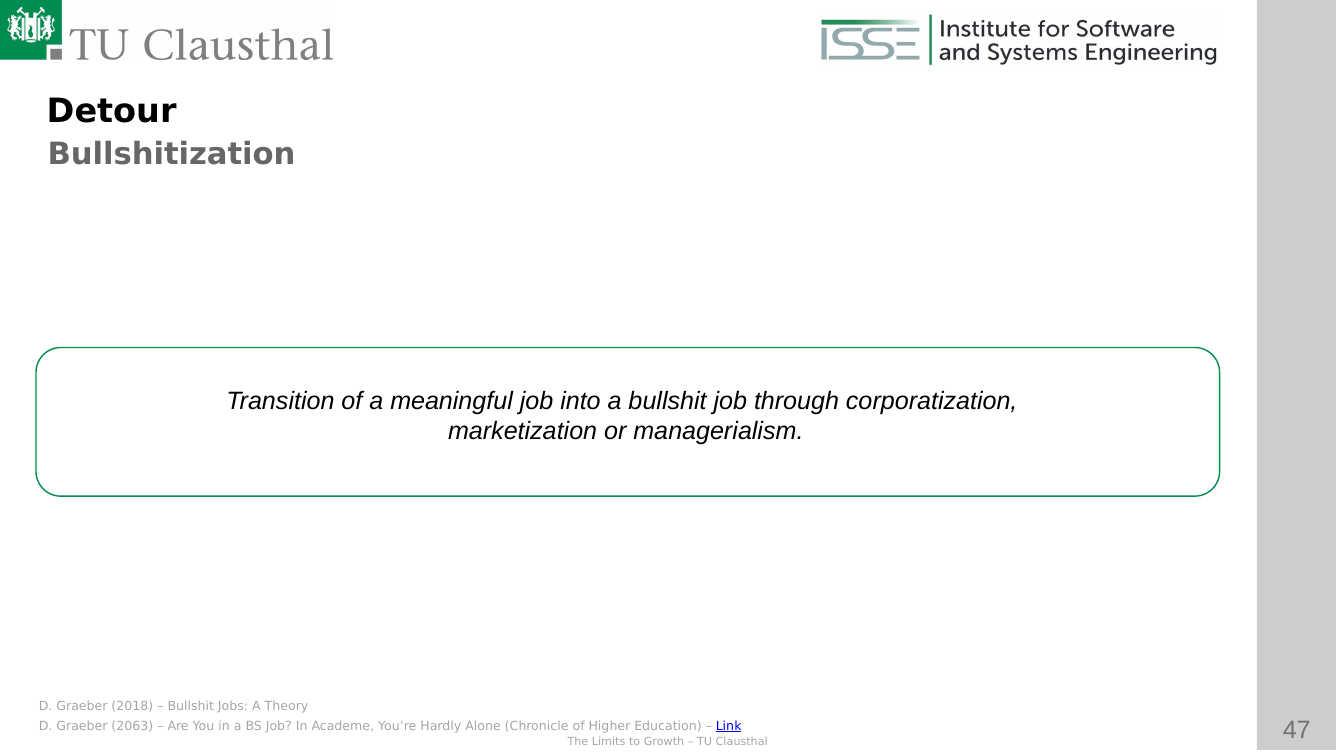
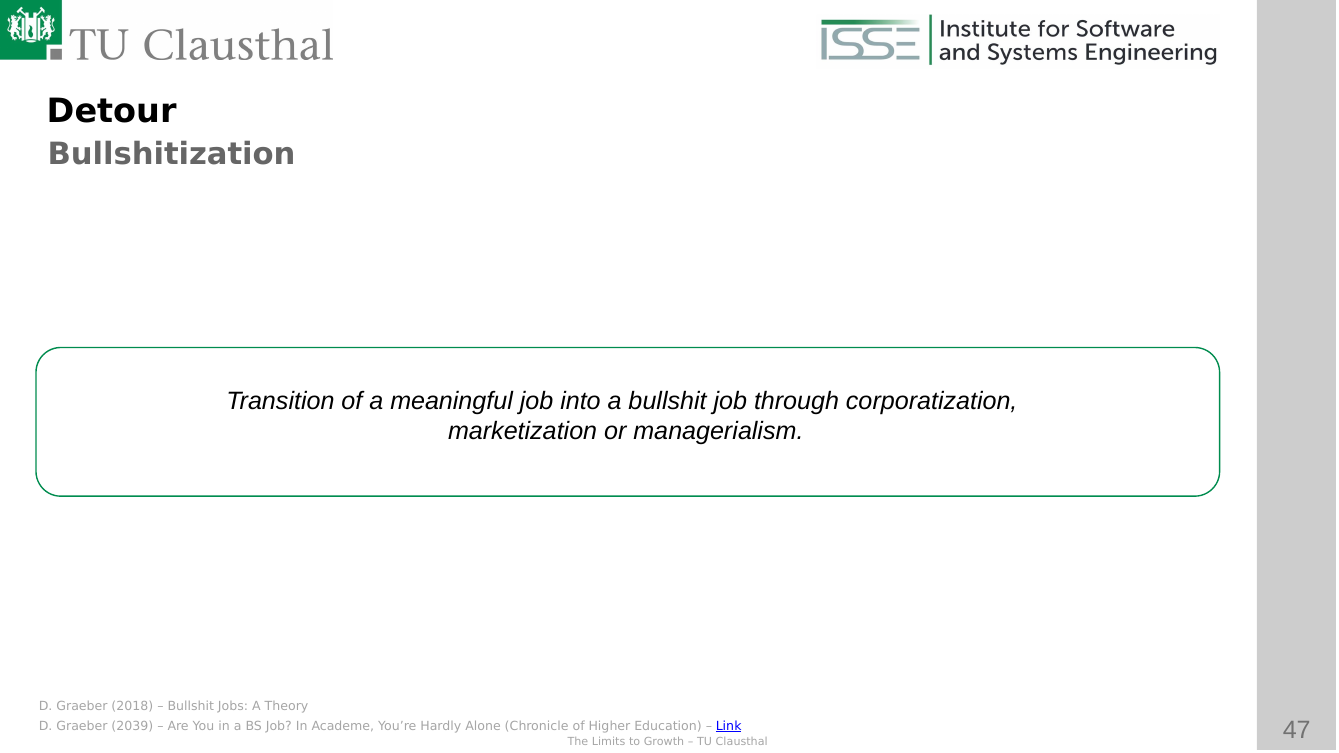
2063: 2063 -> 2039 (132, 726)
